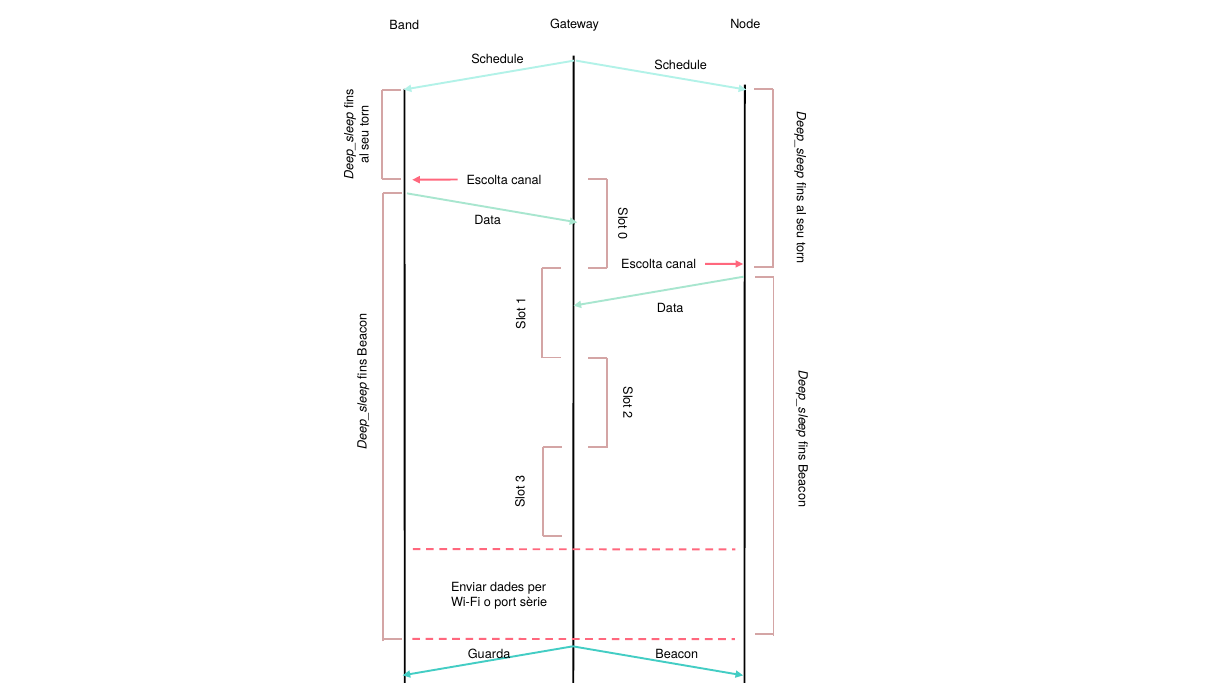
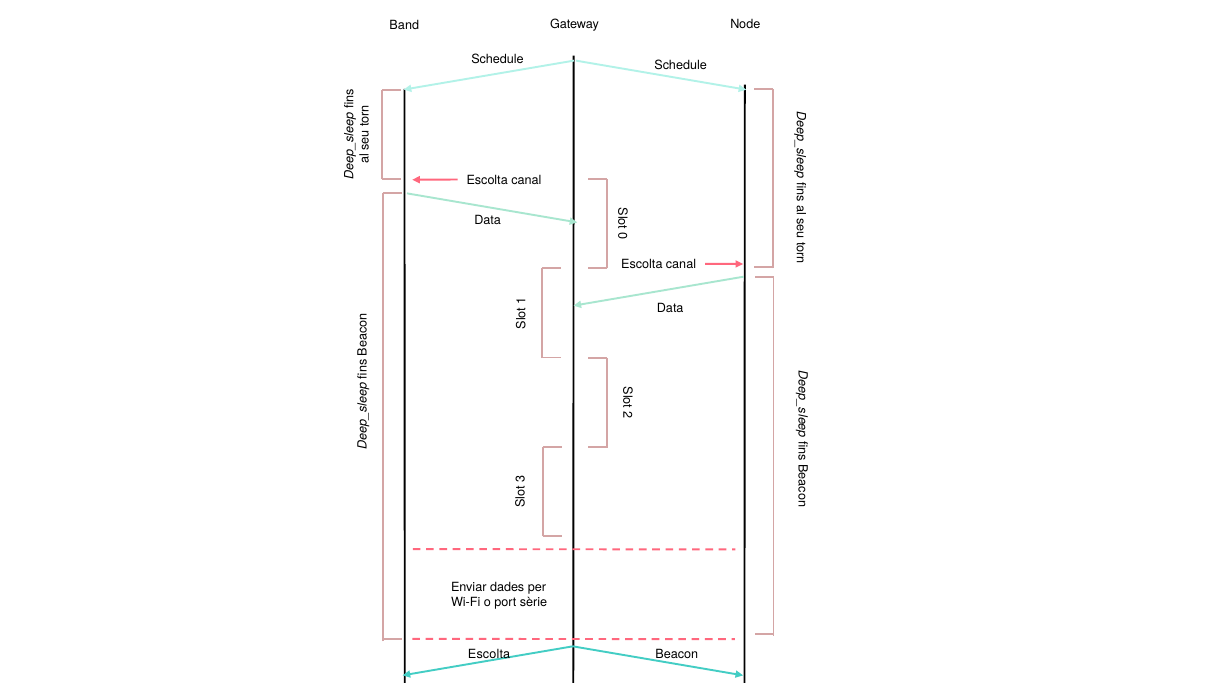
Guarda: Guarda -> Escolta (489, 654)
